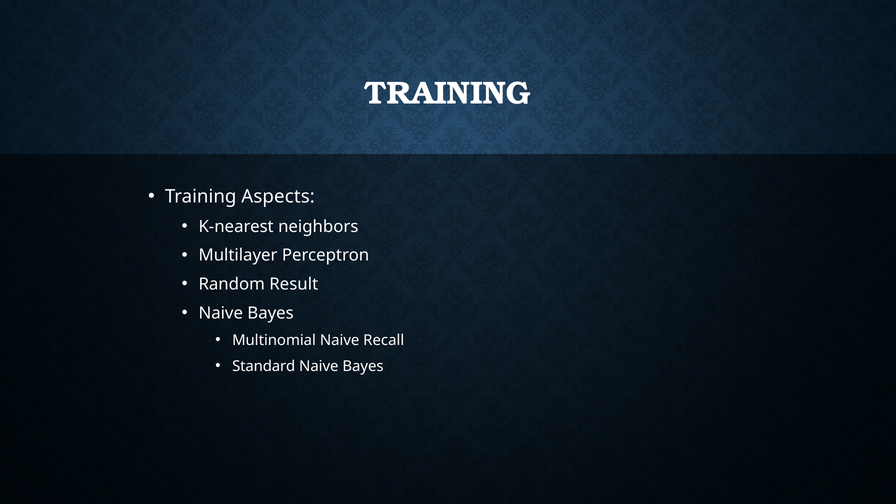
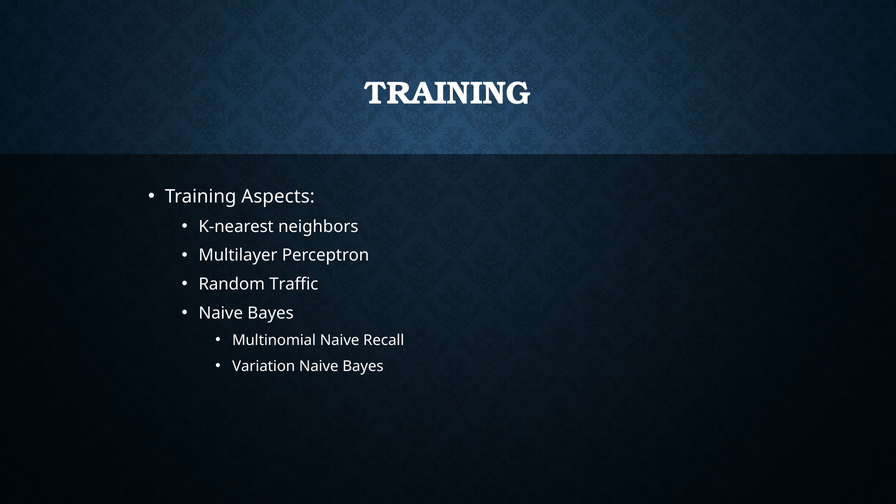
Result: Result -> Traffic (294, 284)
Standard: Standard -> Variation (264, 366)
